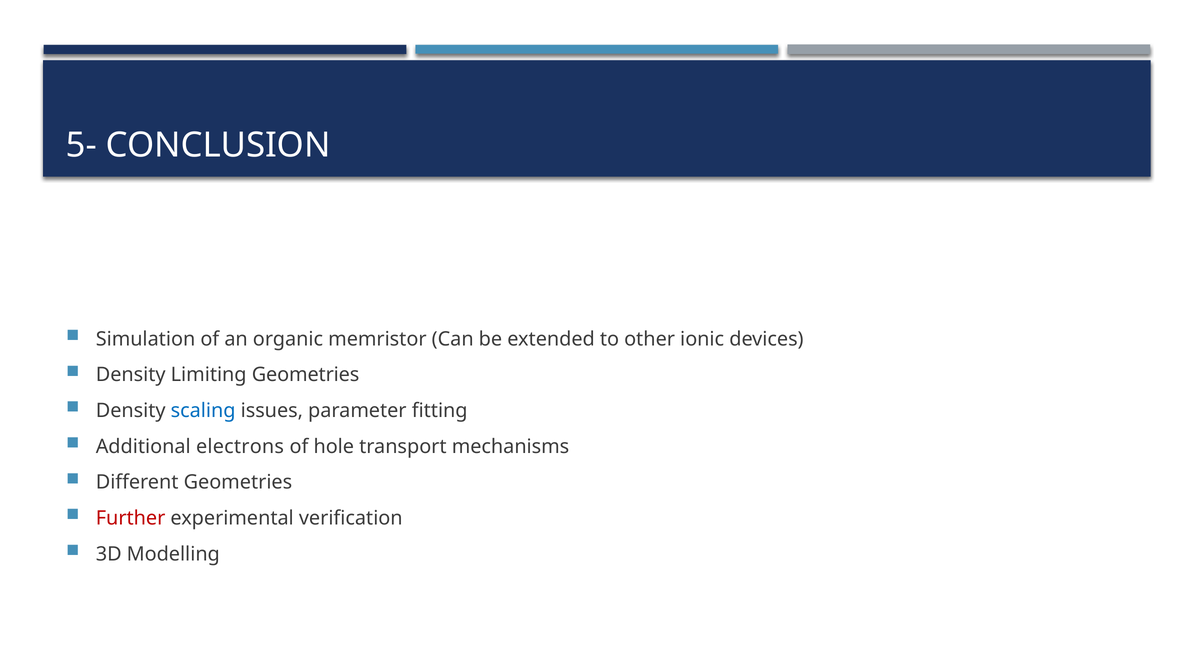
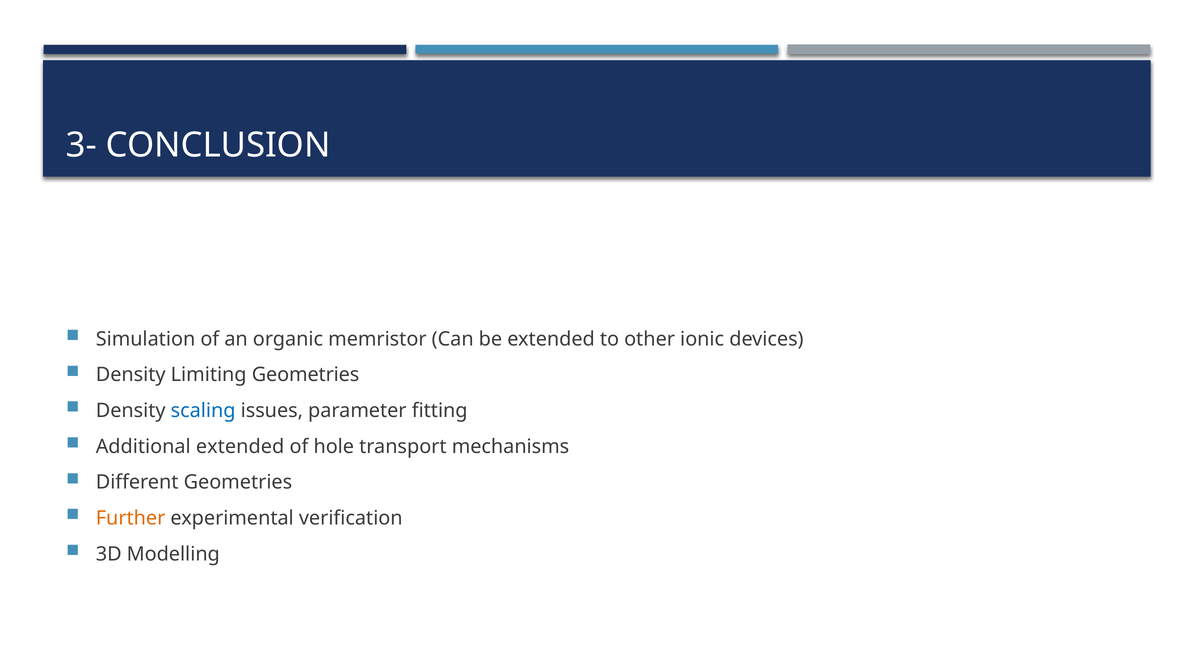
5-: 5- -> 3- (81, 145)
Additional electrons: electrons -> extended (240, 446)
Further colour: red -> orange (131, 518)
